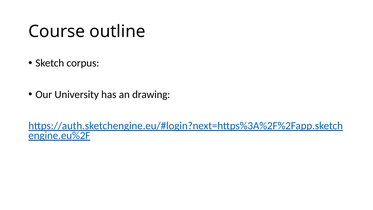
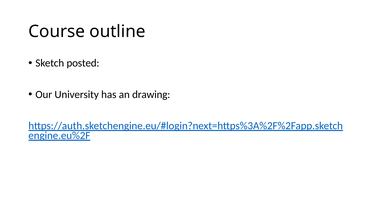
corpus: corpus -> posted (83, 63)
